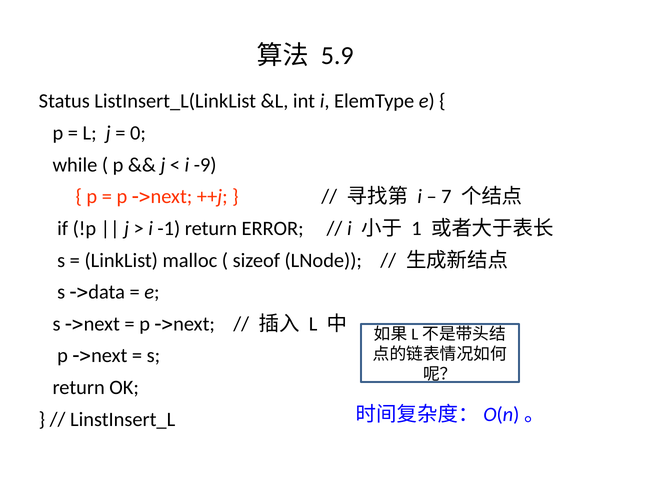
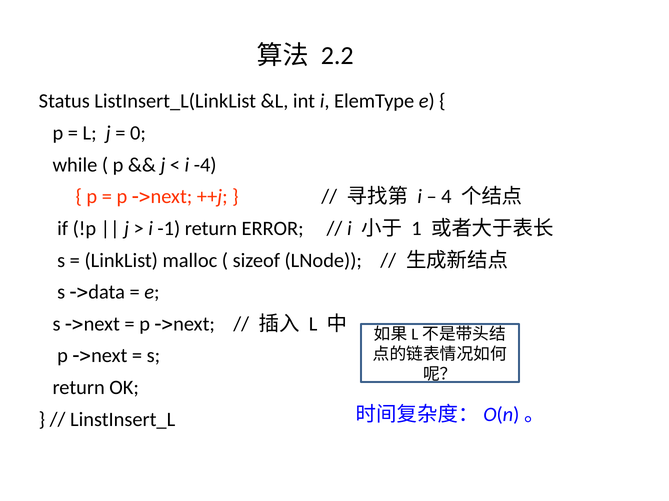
5.9: 5.9 -> 2.2 (337, 56)
-9: -9 -> -4 (205, 165)
7: 7 -> 4 (446, 197)
